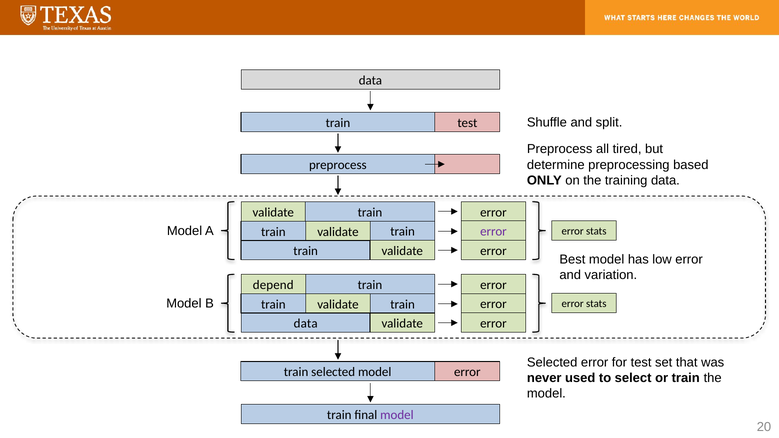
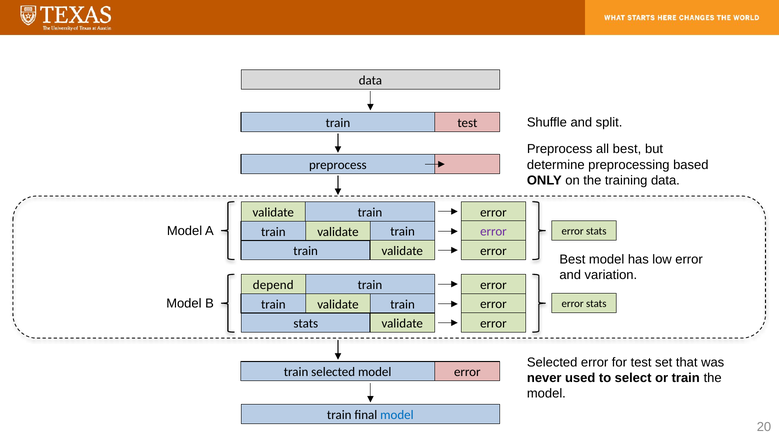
all tired: tired -> best (627, 149)
data: data -> stats (306, 324)
model colour: purple -> blue (397, 415)
